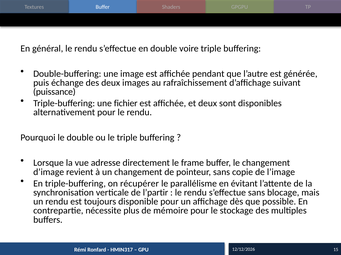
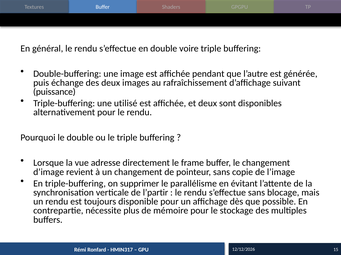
fichier: fichier -> utilisé (126, 104)
récupérer: récupérer -> supprimer (140, 184)
